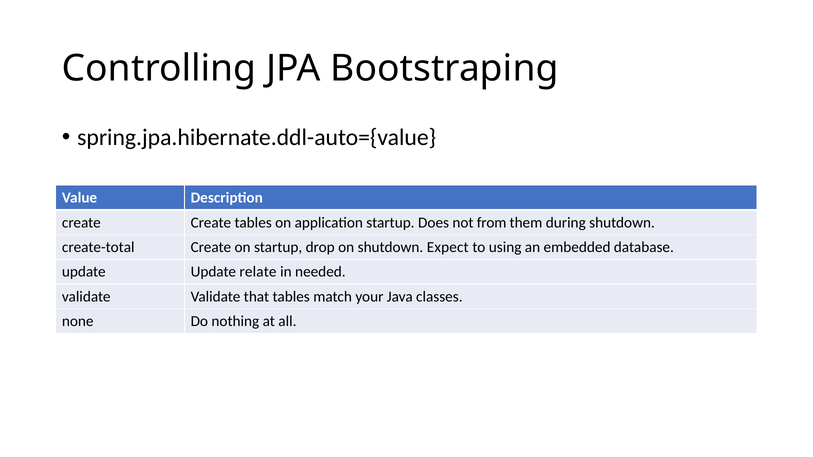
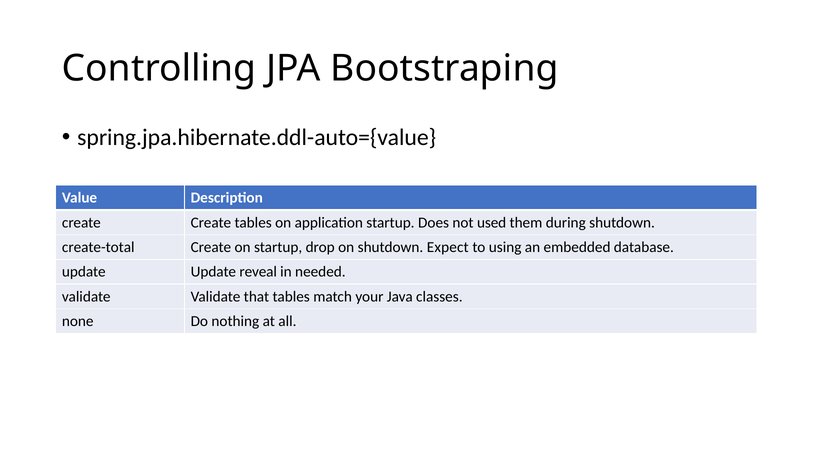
from: from -> used (492, 223)
relate: relate -> reveal (258, 272)
